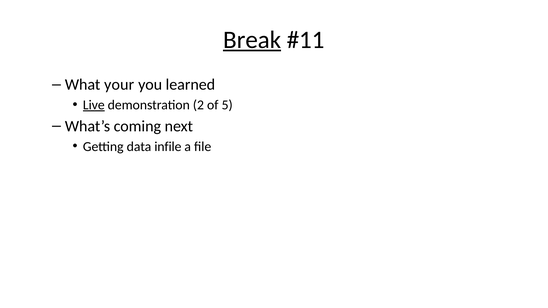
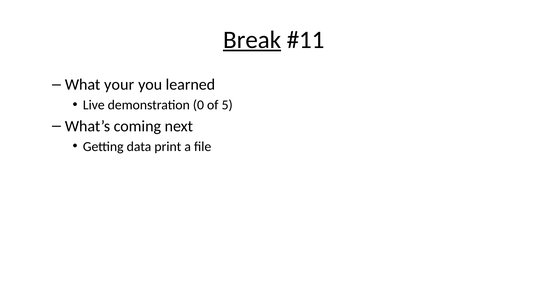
Live underline: present -> none (94, 105)
2: 2 -> 0 (198, 105)
infile: infile -> print (168, 147)
